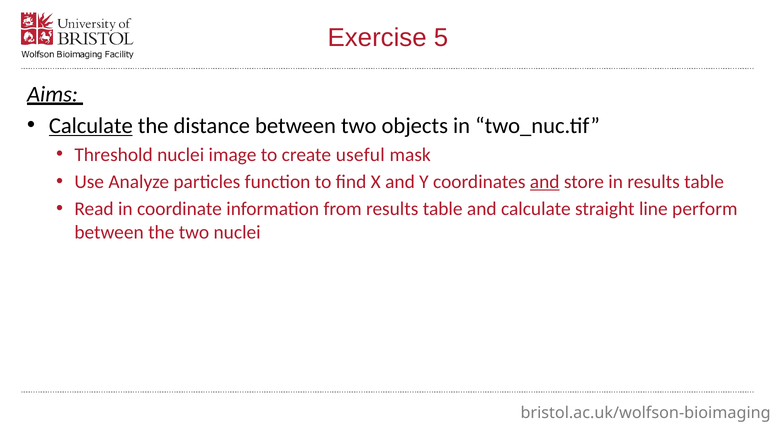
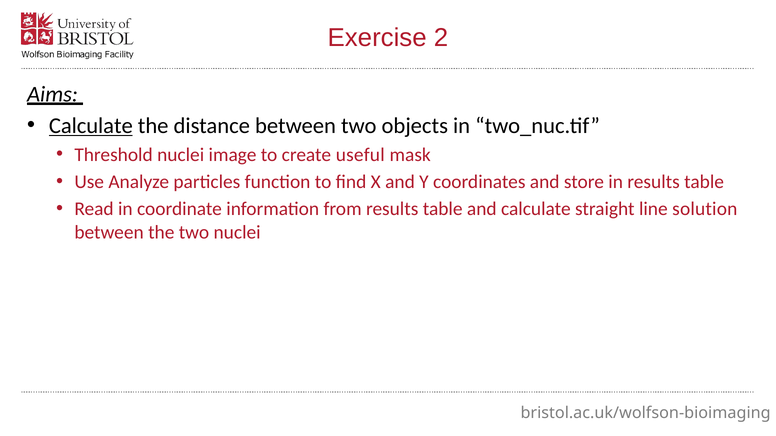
5: 5 -> 2 (441, 38)
and underline: present -> none (545, 182)
perform: perform -> solution (705, 209)
